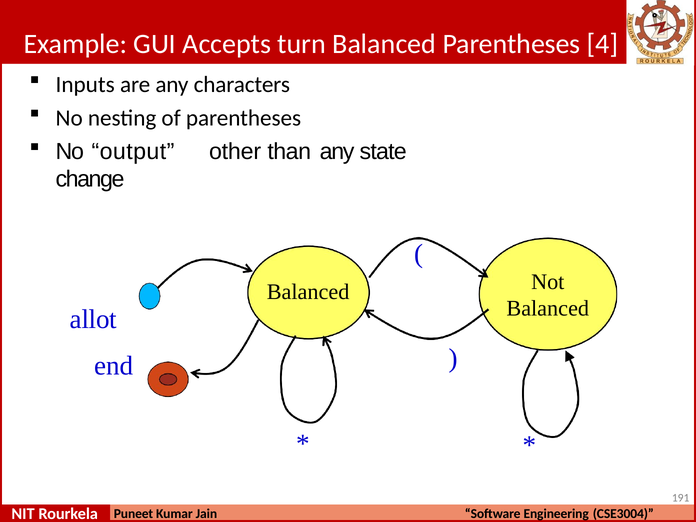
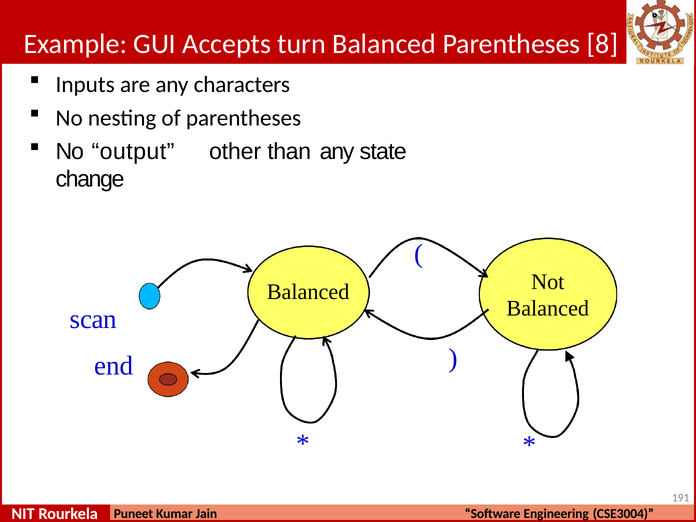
4: 4 -> 8 (602, 44)
allot: allot -> scan (93, 319)
